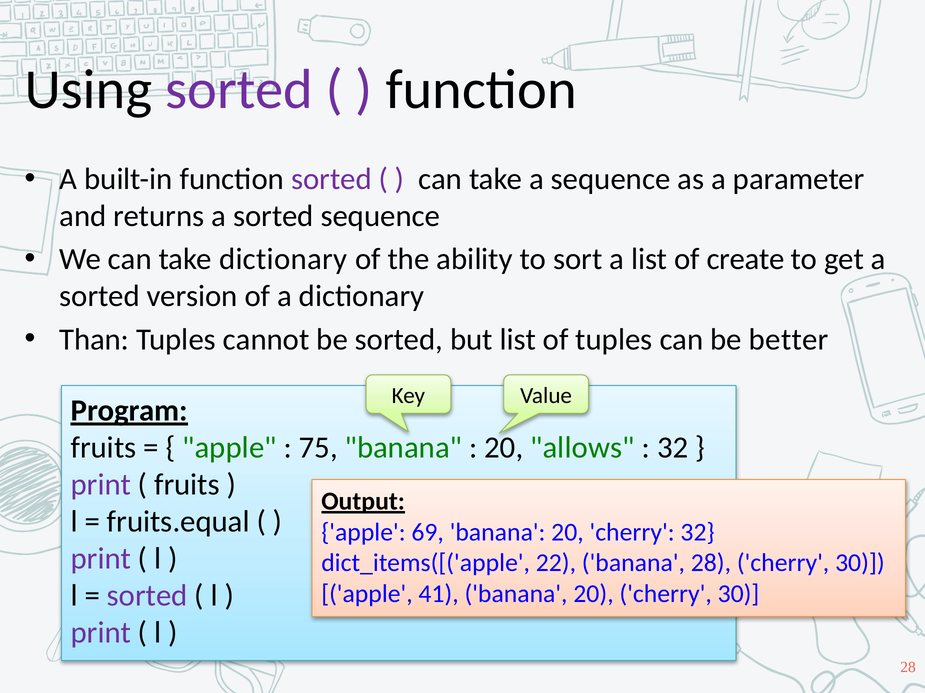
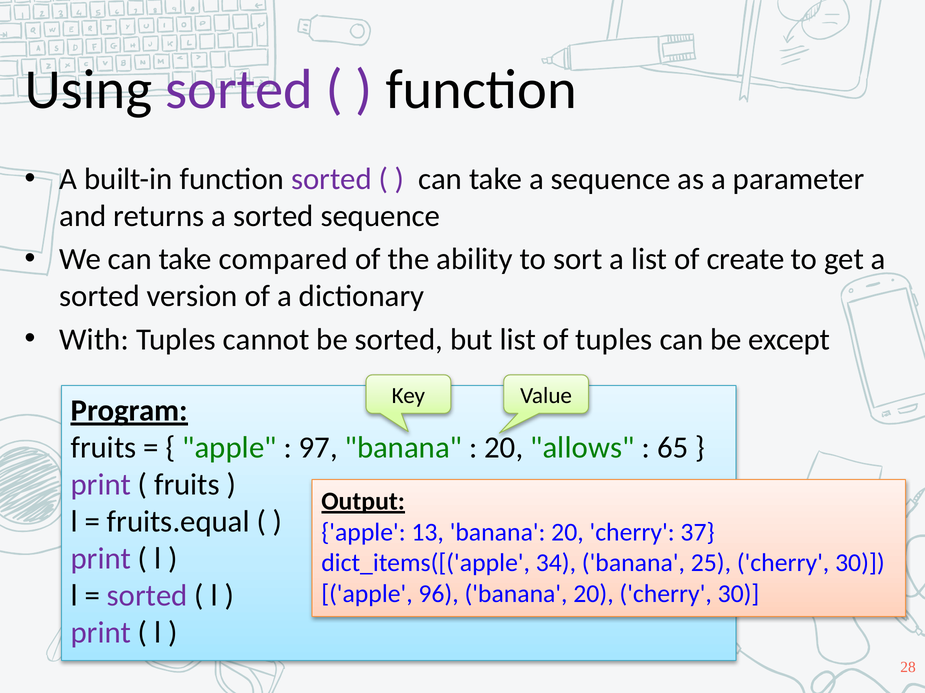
take dictionary: dictionary -> compared (283, 260)
Than: Than -> With (94, 340)
better: better -> except (789, 340)
75: 75 -> 97 (318, 448)
32: 32 -> 65 (673, 448)
69: 69 -> 13 (428, 533)
cherry 32: 32 -> 37 (698, 533)
22: 22 -> 34 (556, 564)
banana 28: 28 -> 25 (711, 564)
41: 41 -> 96 (439, 594)
